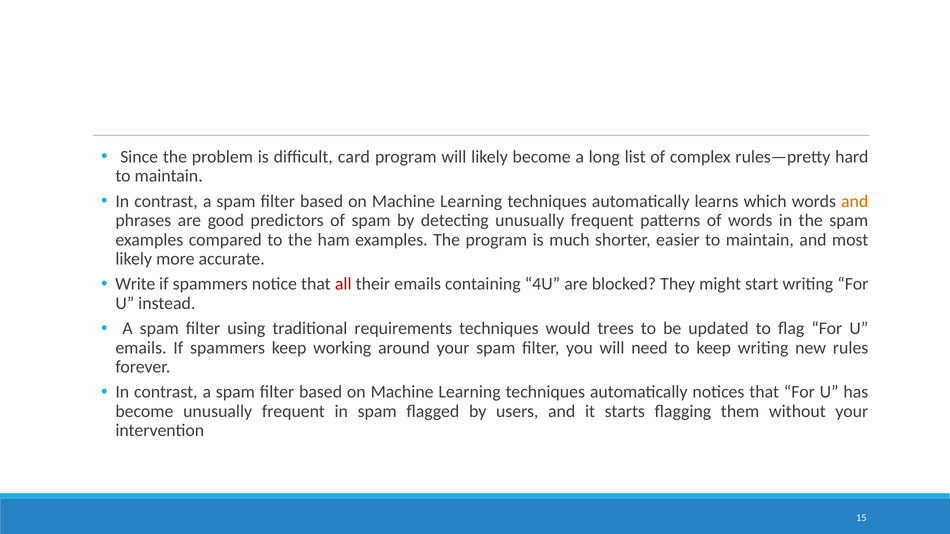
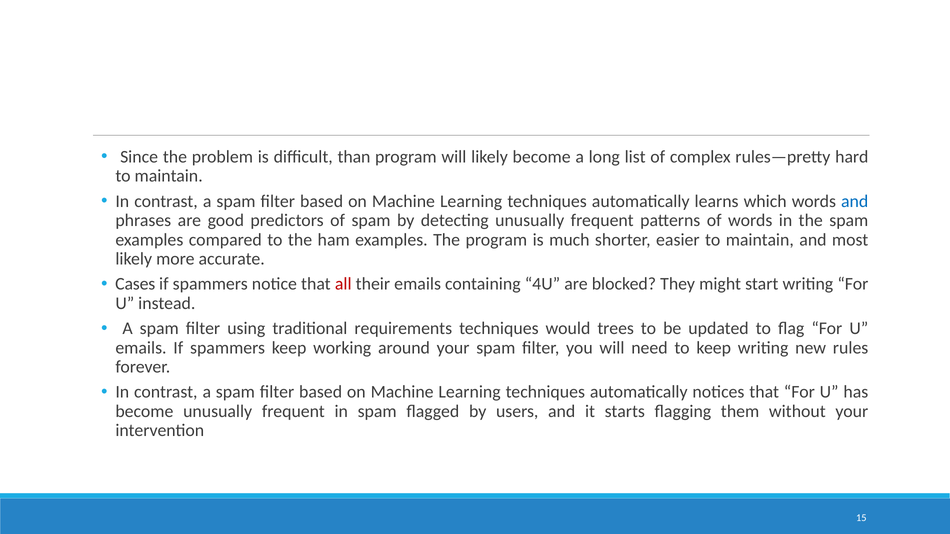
card: card -> than (354, 157)
and colour: orange -> blue (855, 201)
Write: Write -> Cases (135, 284)
